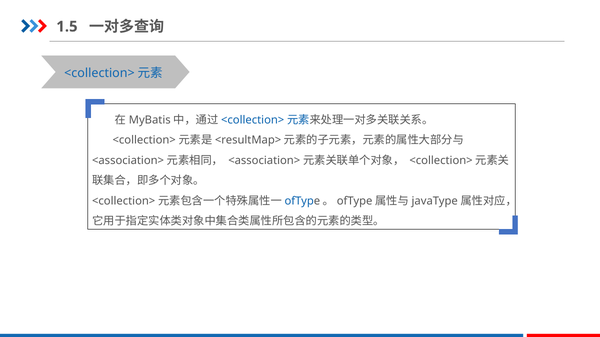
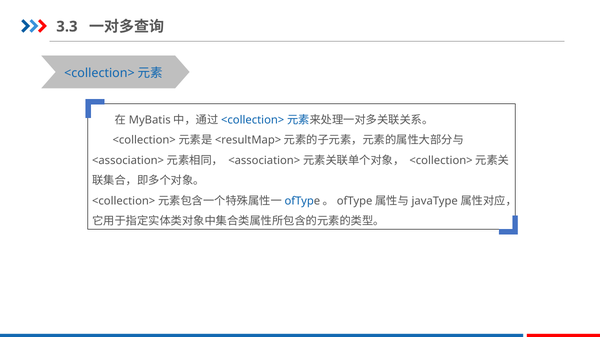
1.5: 1.5 -> 3.3 (67, 27)
